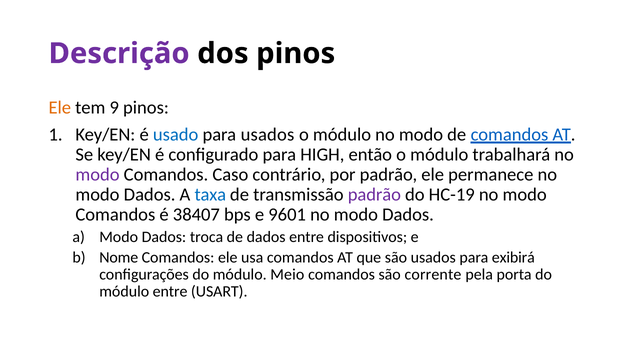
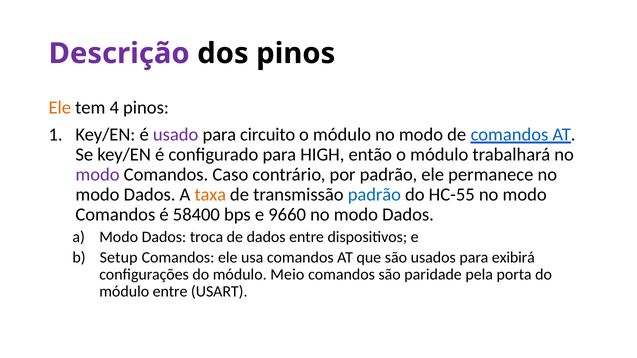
9: 9 -> 4 (114, 108)
usado colour: blue -> purple (176, 135)
para usados: usados -> circuito (268, 135)
taxa colour: blue -> orange (210, 195)
padrão colour: purple -> blue (374, 195)
HC-19: HC-19 -> HC-55 (452, 195)
38407: 38407 -> 58400 (196, 215)
9601: 9601 -> 9660 (287, 215)
Nome: Nome -> Setup (119, 258)
corrente: corrente -> paridade (433, 275)
